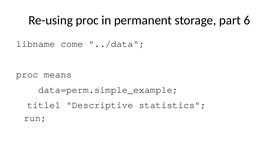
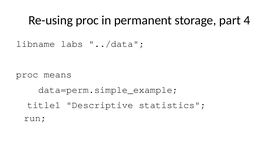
6: 6 -> 4 (247, 20)
come: come -> labs (72, 44)
